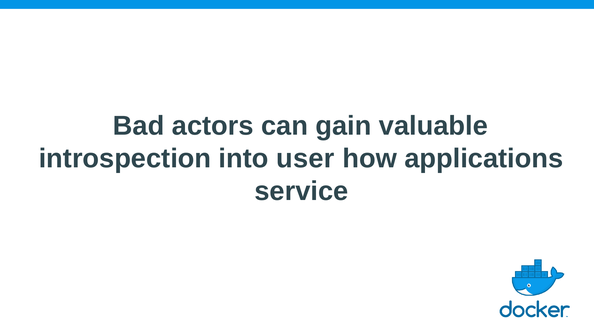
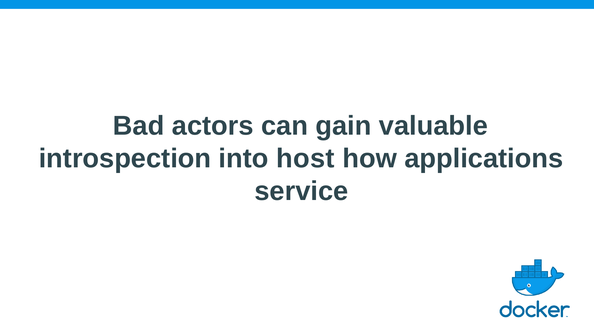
user: user -> host (305, 159)
